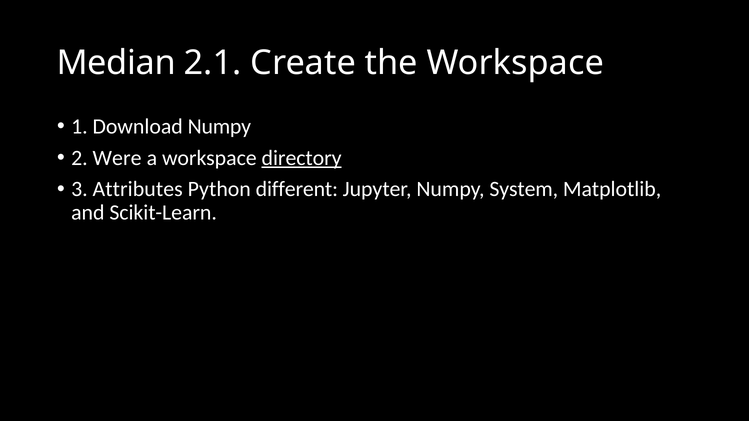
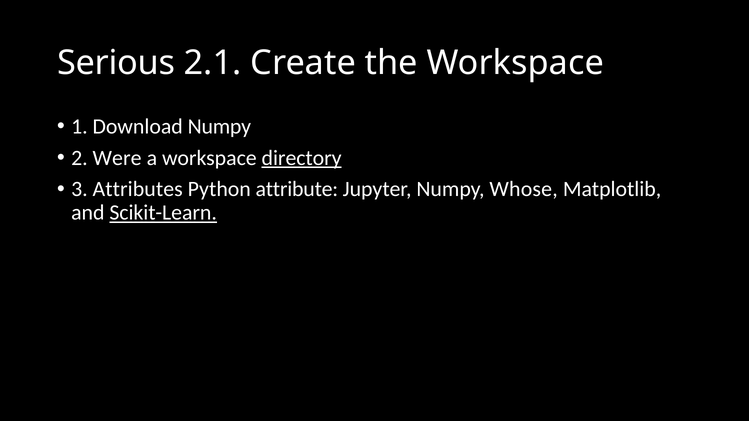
Median: Median -> Serious (116, 63)
different: different -> attribute (297, 189)
System: System -> Whose (524, 189)
Scikit-Learn underline: none -> present (163, 213)
